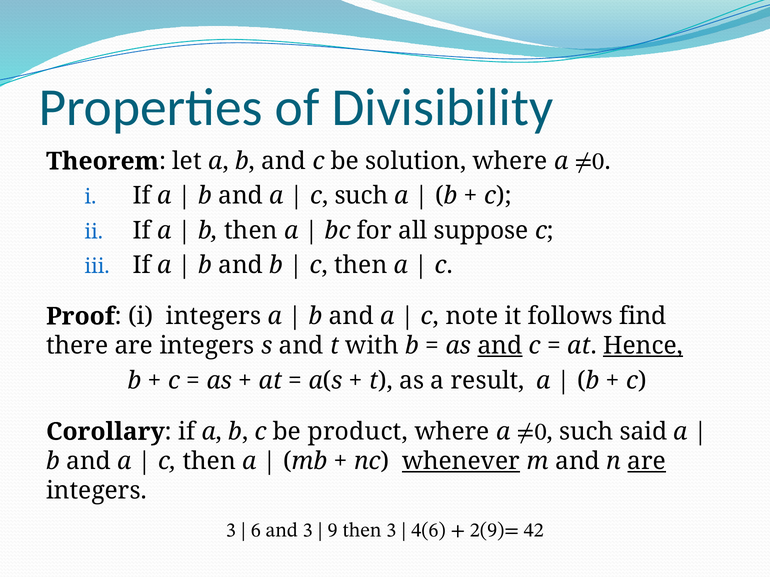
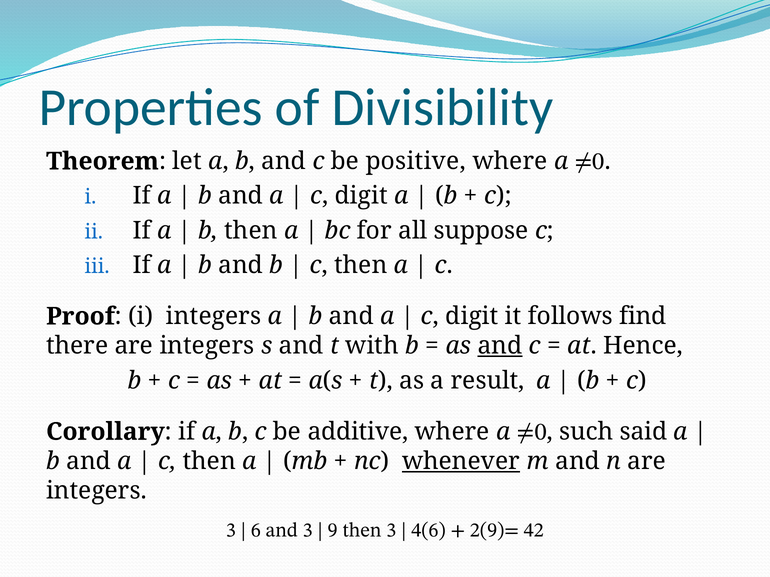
solution: solution -> positive (416, 161)
such: such -> digit (361, 196)
note: note -> digit (472, 317)
Hence underline: present -> none (643, 346)
product: product -> additive (358, 432)
are underline: present -> none (647, 462)
